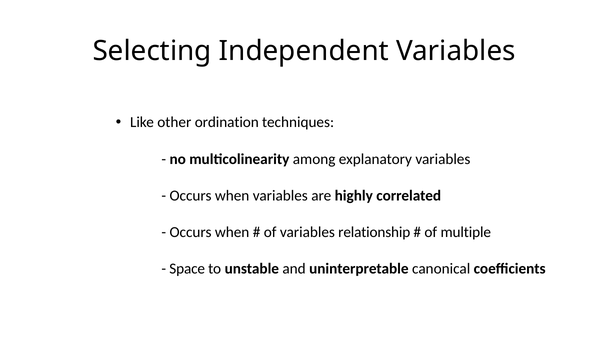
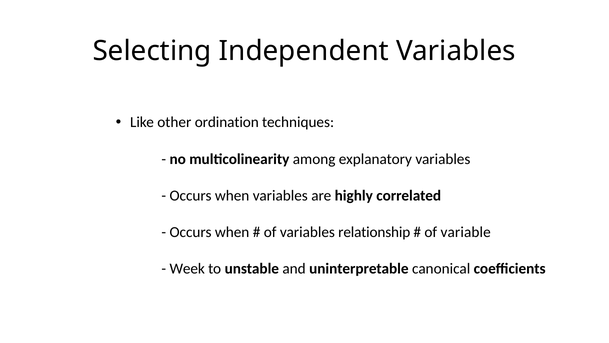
multiple: multiple -> variable (466, 232)
Space: Space -> Week (187, 268)
